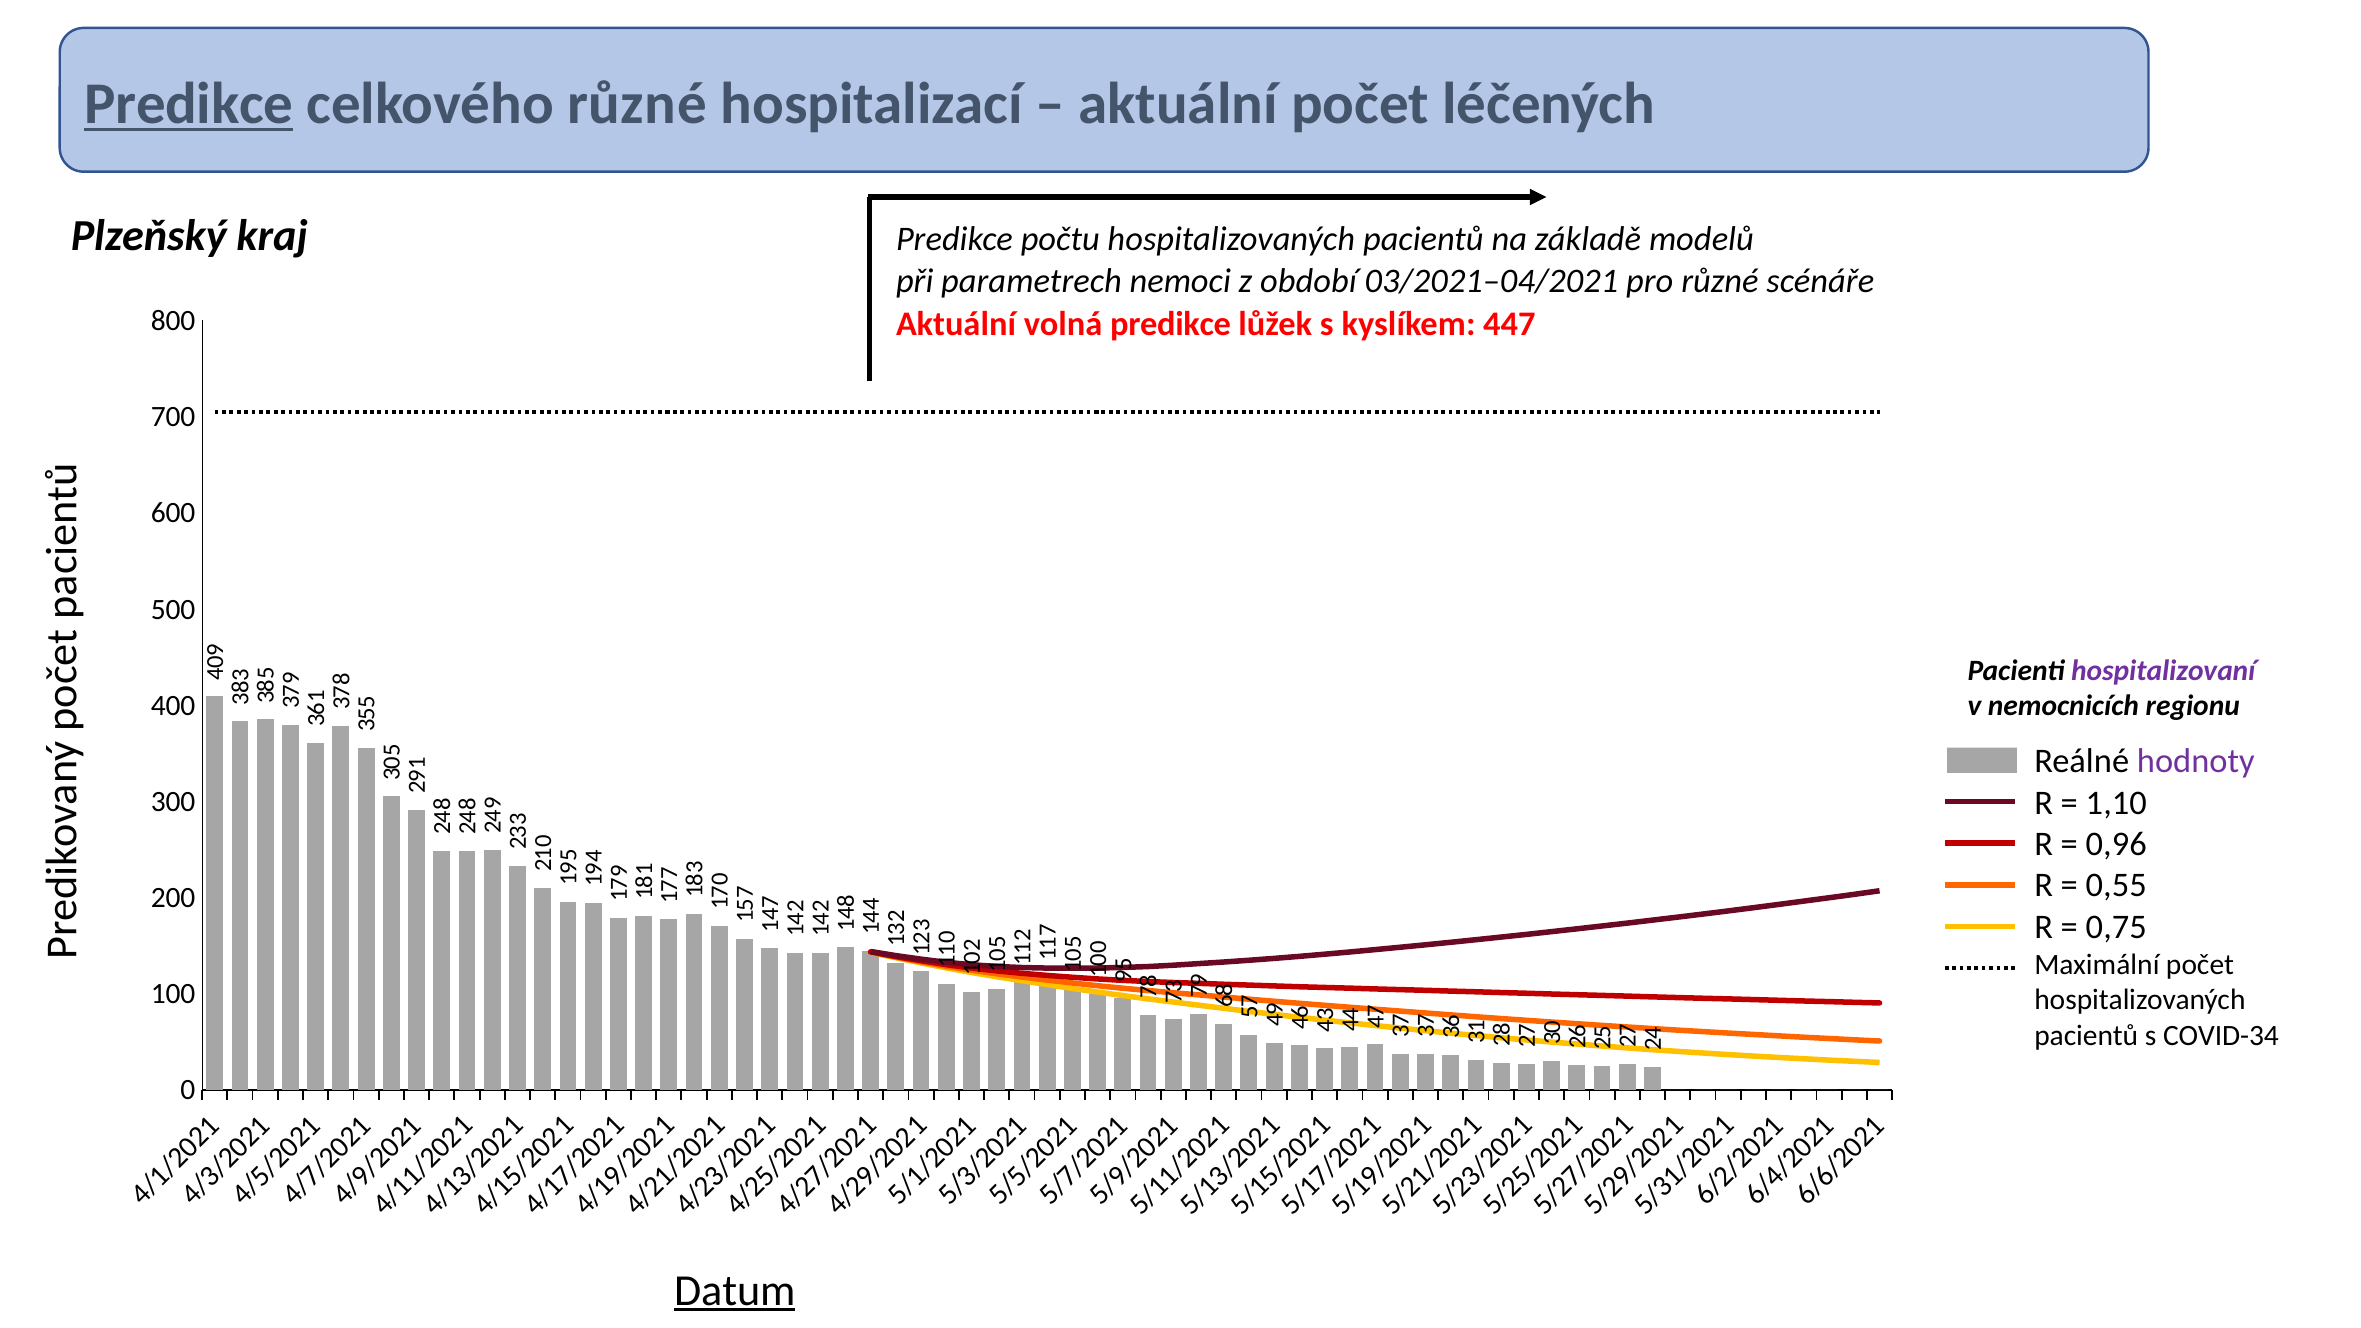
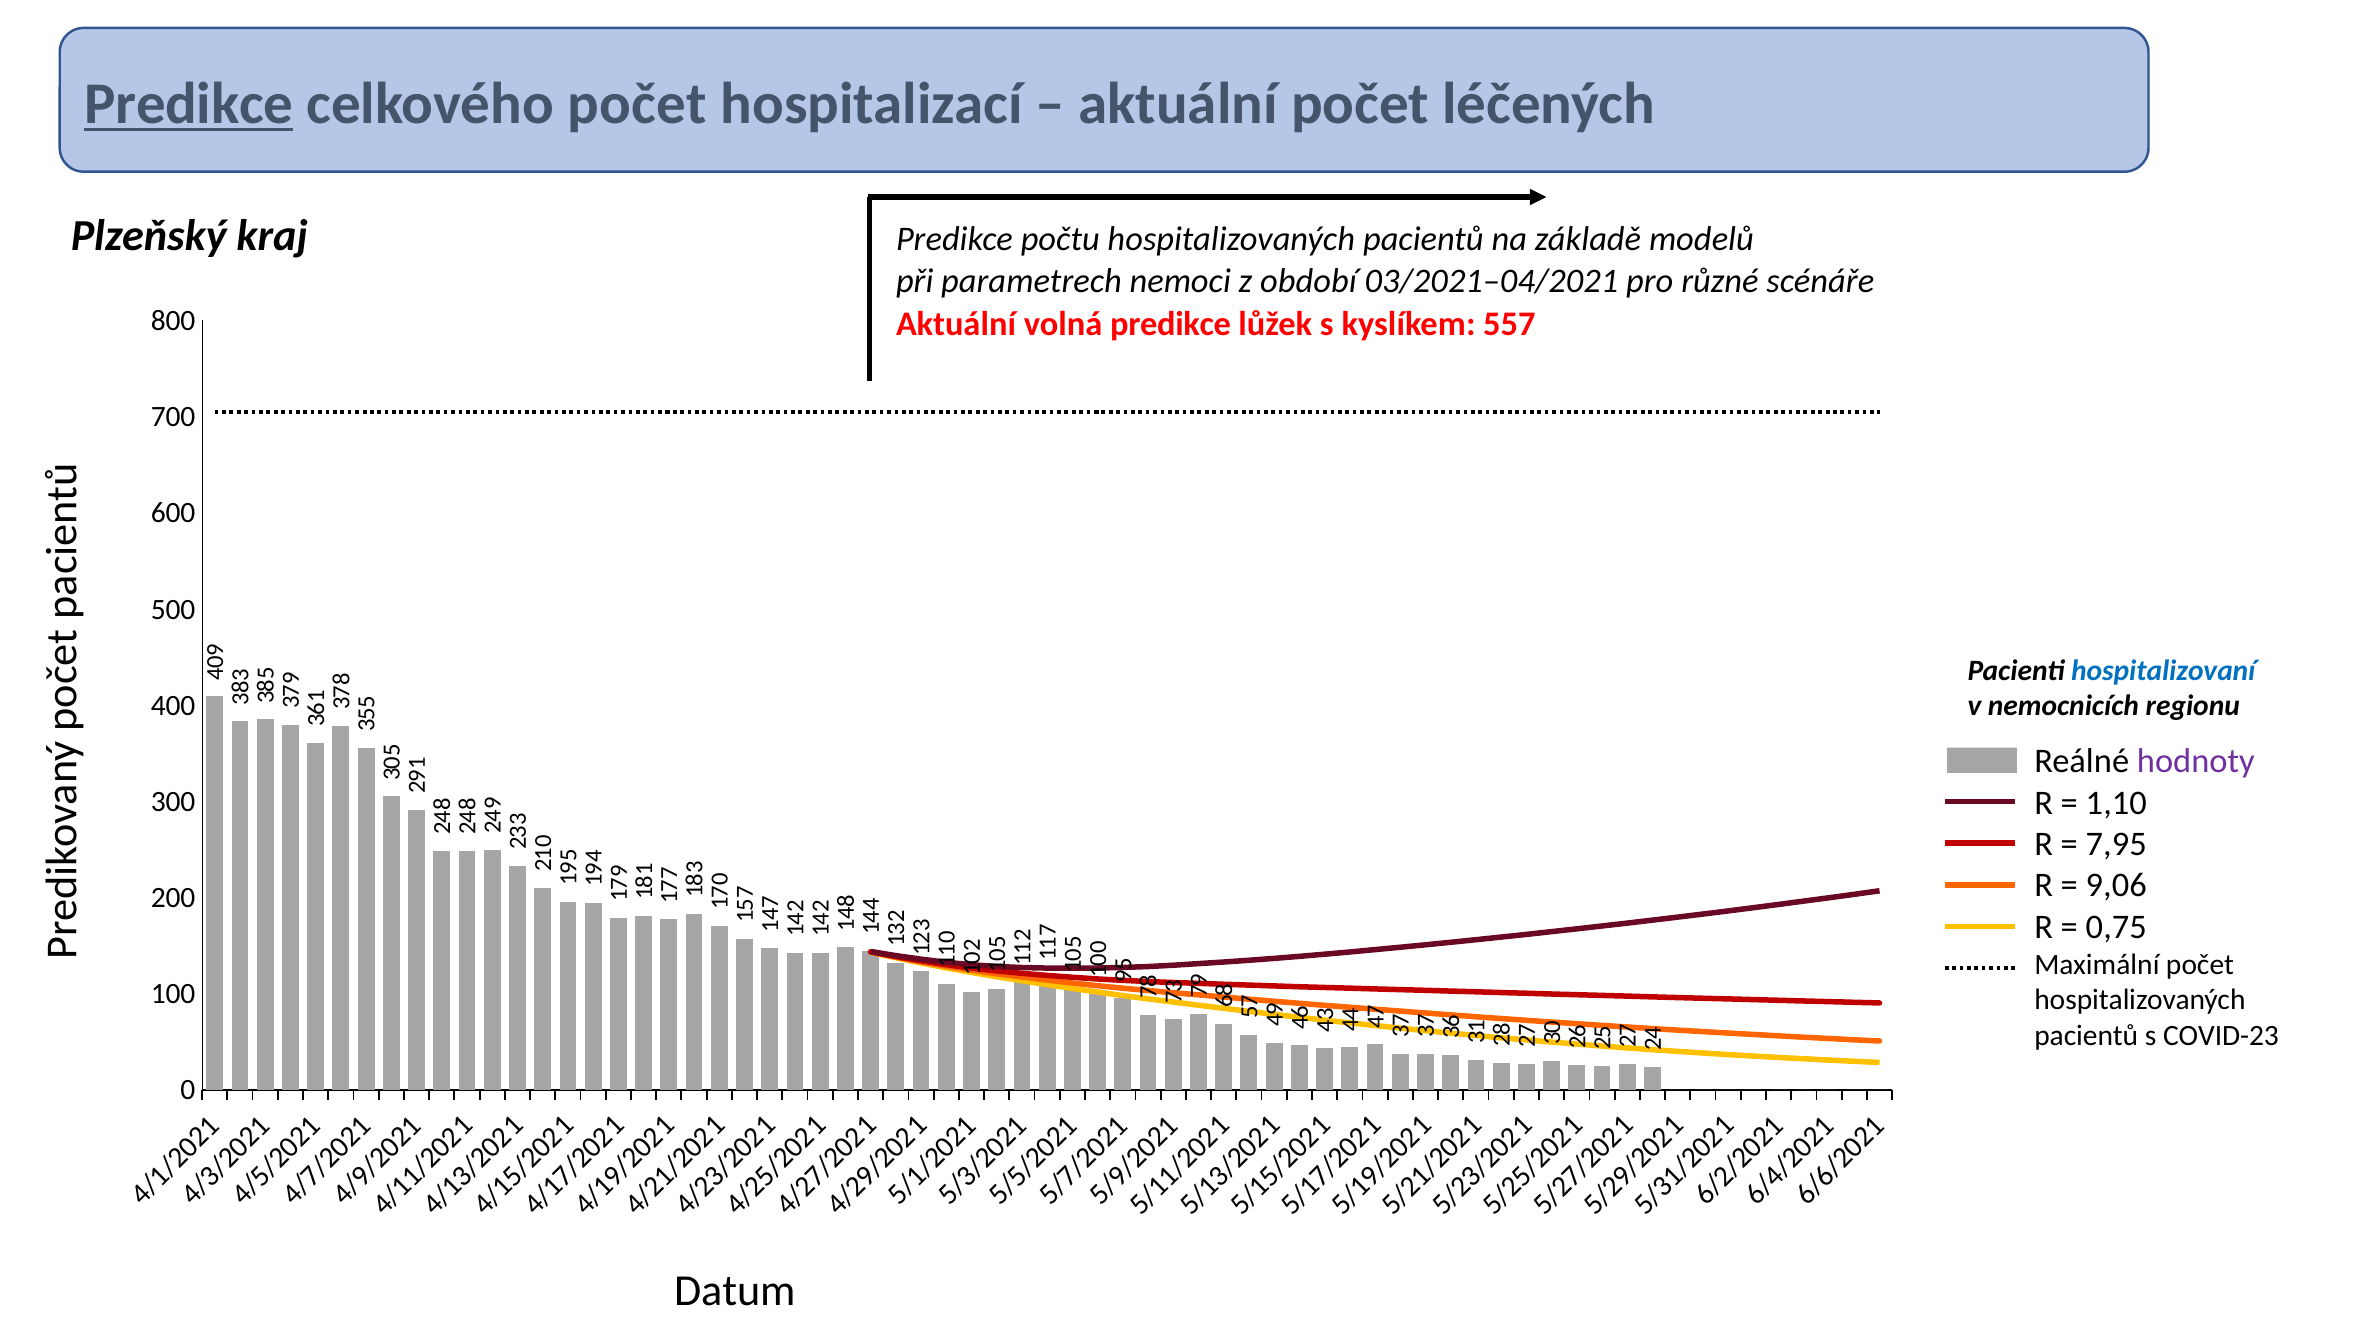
celkového různé: různé -> počet (637, 104)
447: 447 -> 557 (1509, 324)
hospitalizovaní colour: purple -> blue (2163, 670)
0,96: 0,96 -> 7,95 (2116, 844)
0,55: 0,55 -> 9,06 (2116, 885)
COVID-34: COVID-34 -> COVID-23 (2221, 1036)
Datum underline: present -> none (735, 1291)
